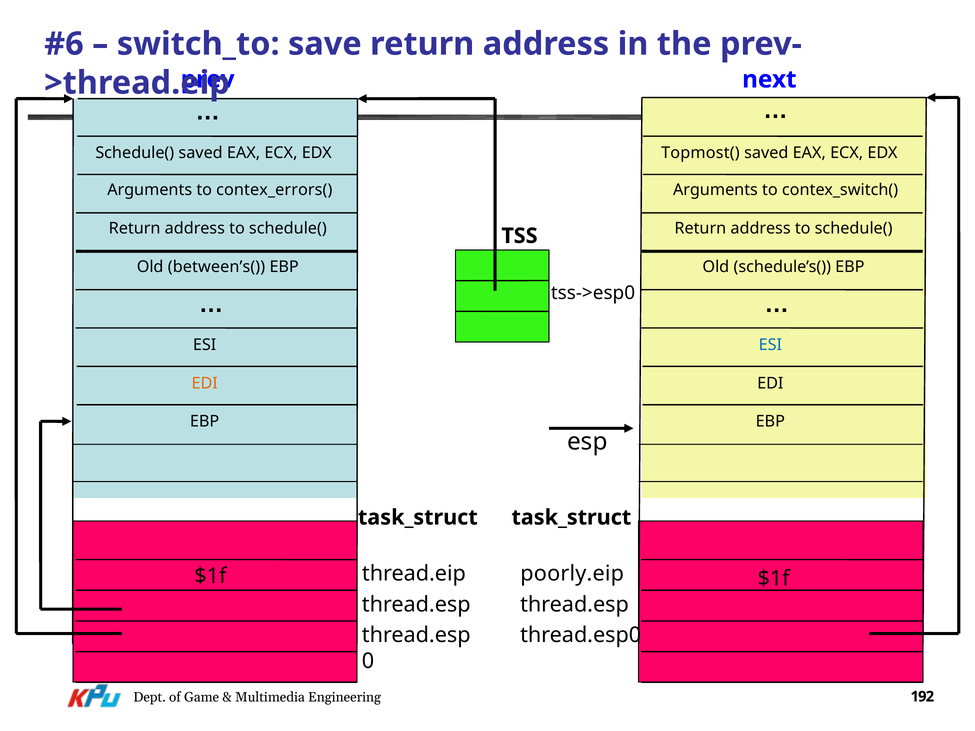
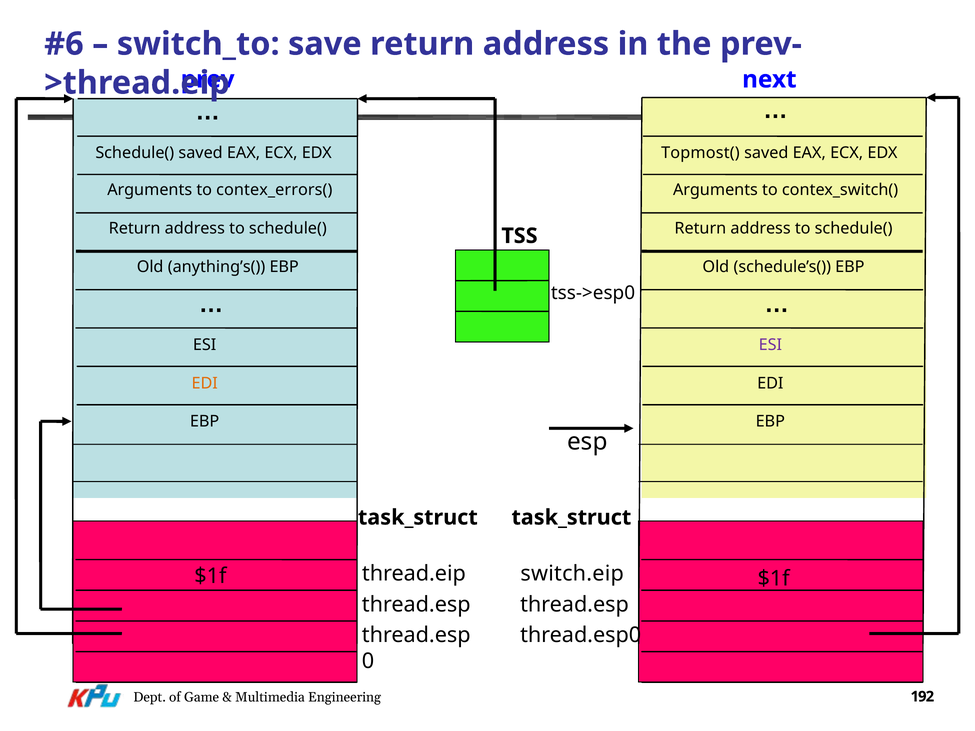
between’s(: between’s( -> anything’s( (217, 267)
ESI colour: blue -> purple (770, 345)
poorly.eip: poorly.eip -> switch.eip (572, 574)
